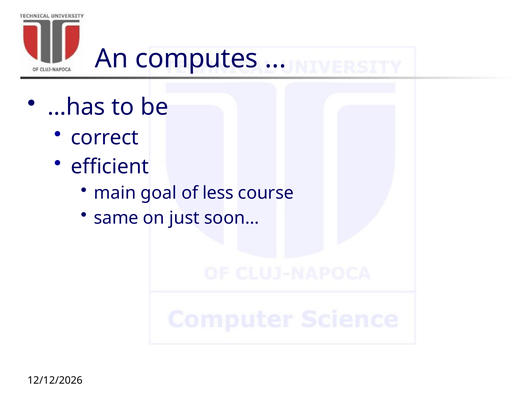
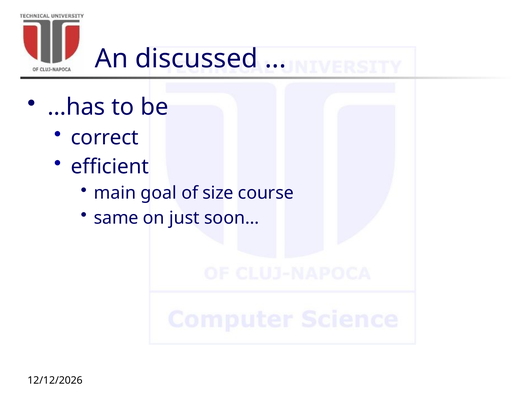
computes: computes -> discussed (196, 59)
less: less -> size (218, 193)
